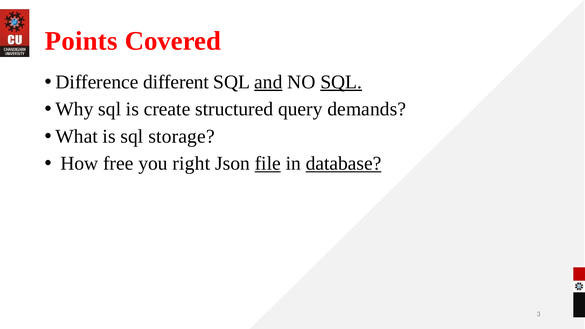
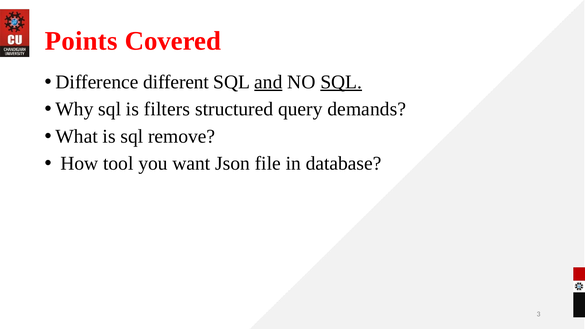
create: create -> filters (167, 109)
storage: storage -> remove (182, 136)
free: free -> tool (118, 164)
right: right -> want (191, 164)
file underline: present -> none (268, 164)
database underline: present -> none (344, 164)
